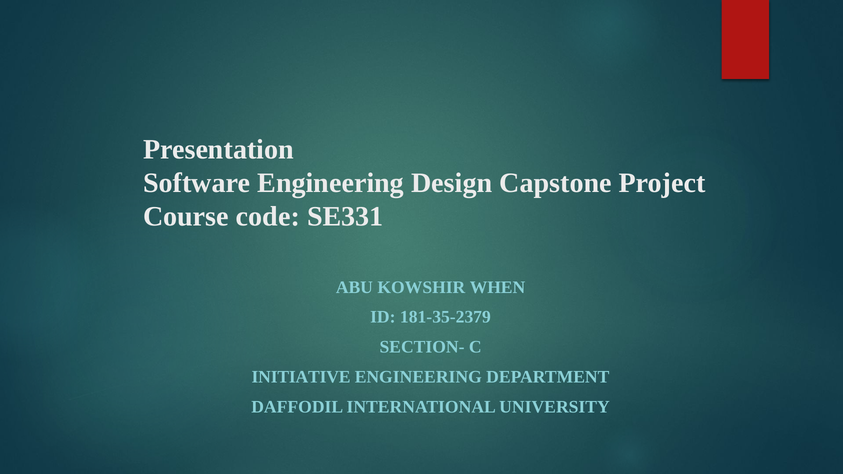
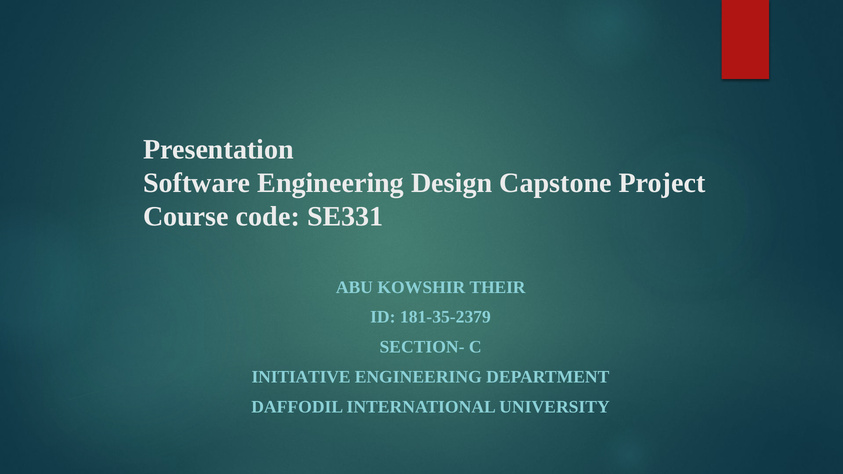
WHEN: WHEN -> THEIR (498, 287)
